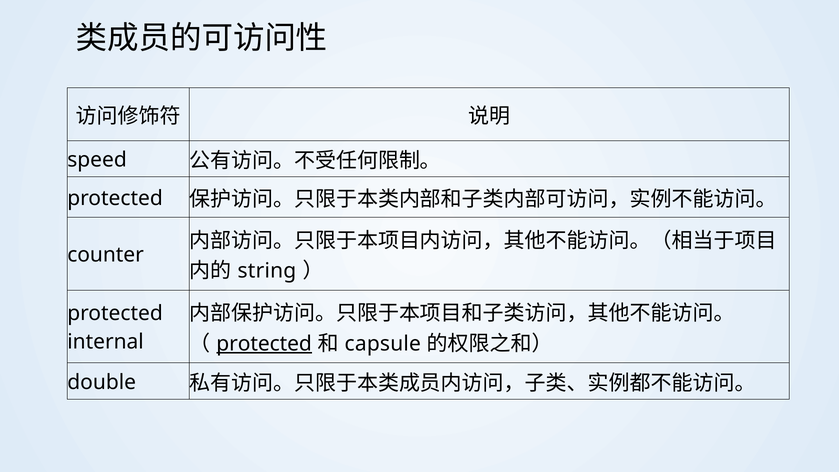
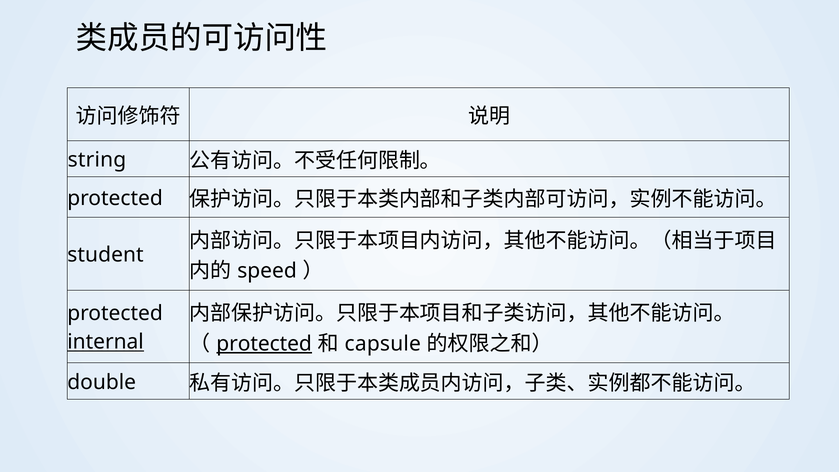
speed: speed -> string (97, 160)
counter: counter -> student (105, 255)
string: string -> speed (267, 271)
internal underline: none -> present (106, 342)
